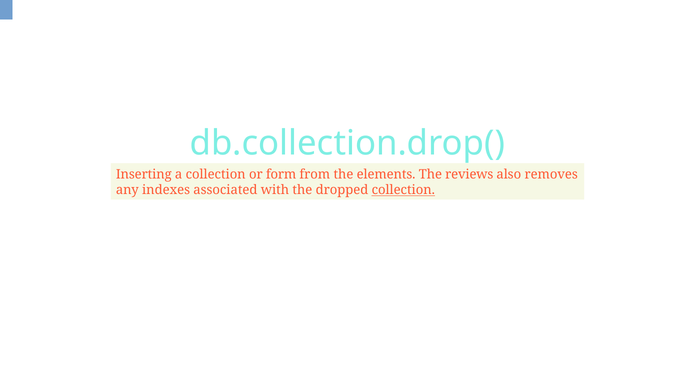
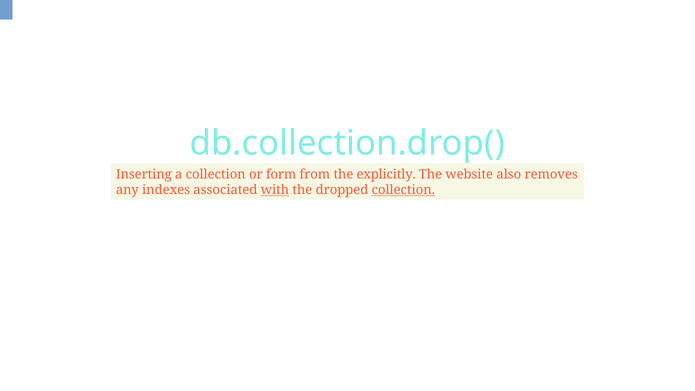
elements: elements -> explicitly (386, 174)
reviews: reviews -> website (469, 174)
with underline: none -> present (275, 190)
